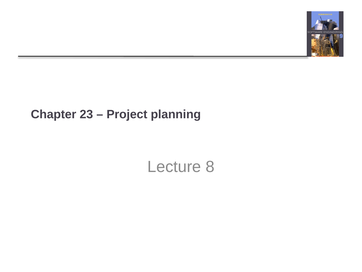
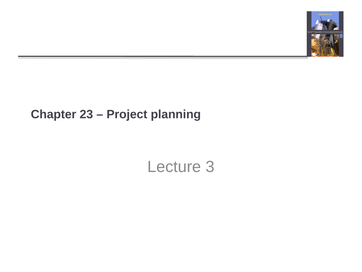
8: 8 -> 3 (210, 166)
